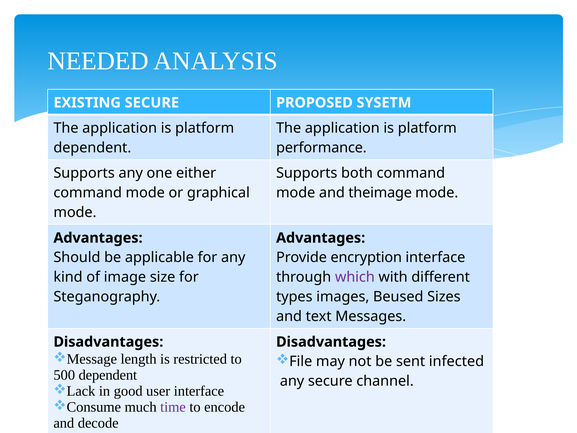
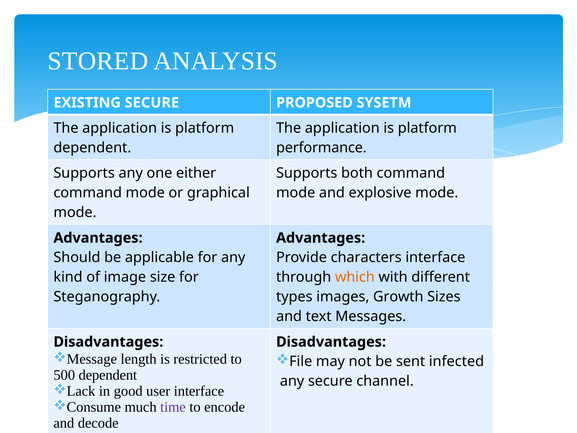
NEEDED: NEEDED -> STORED (98, 61)
theimage: theimage -> explosive (380, 193)
encryption: encryption -> characters (366, 257)
which colour: purple -> orange (355, 277)
Beused: Beused -> Growth (398, 297)
